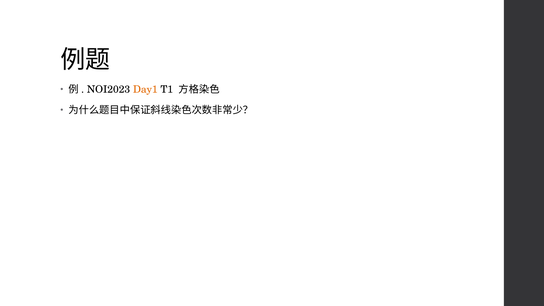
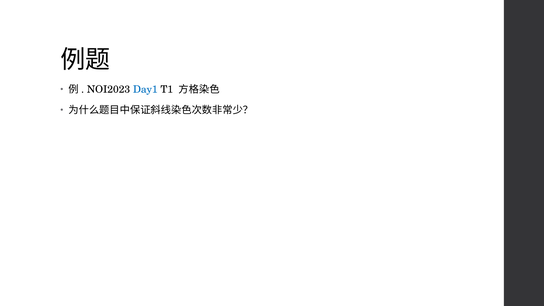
Day1 colour: orange -> blue (145, 90)
